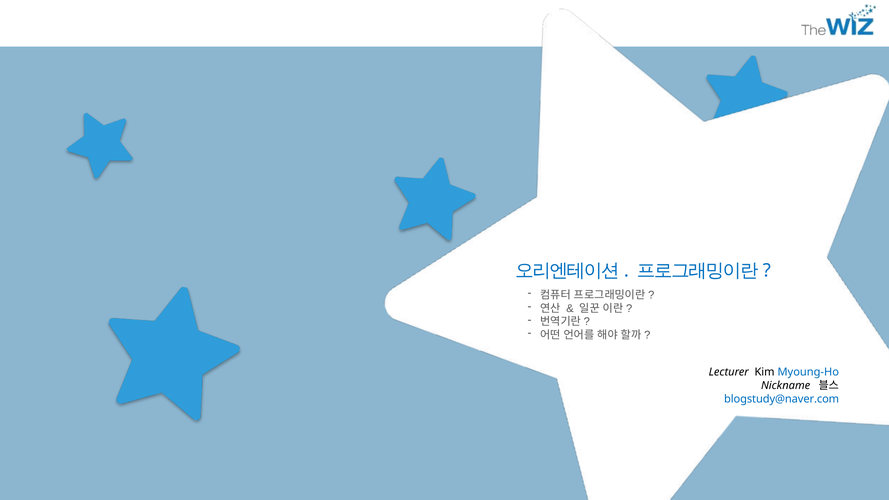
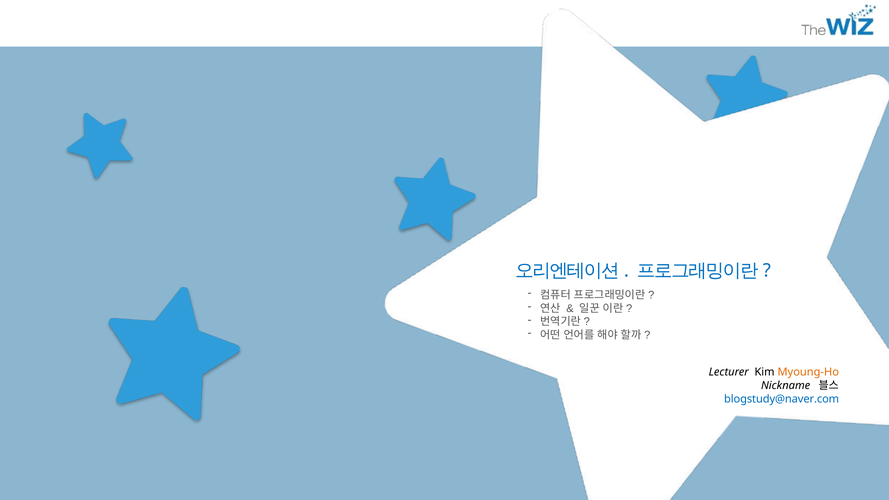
Myoung-Ho colour: blue -> orange (808, 372)
